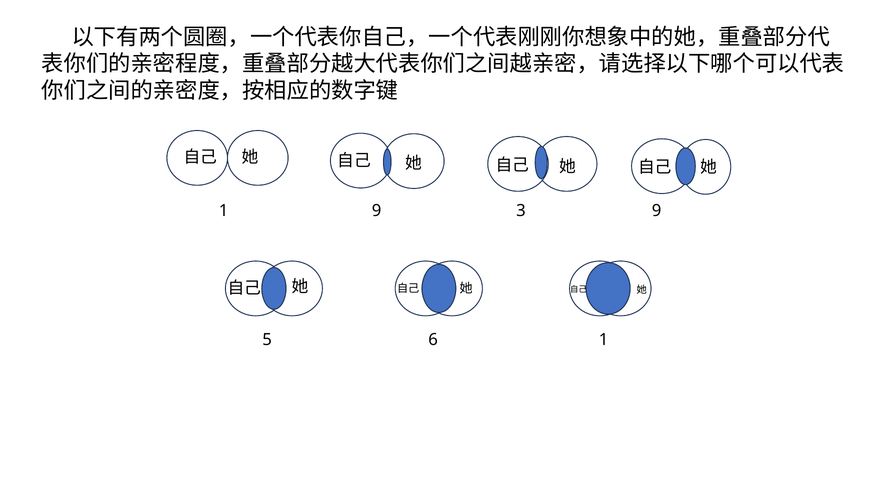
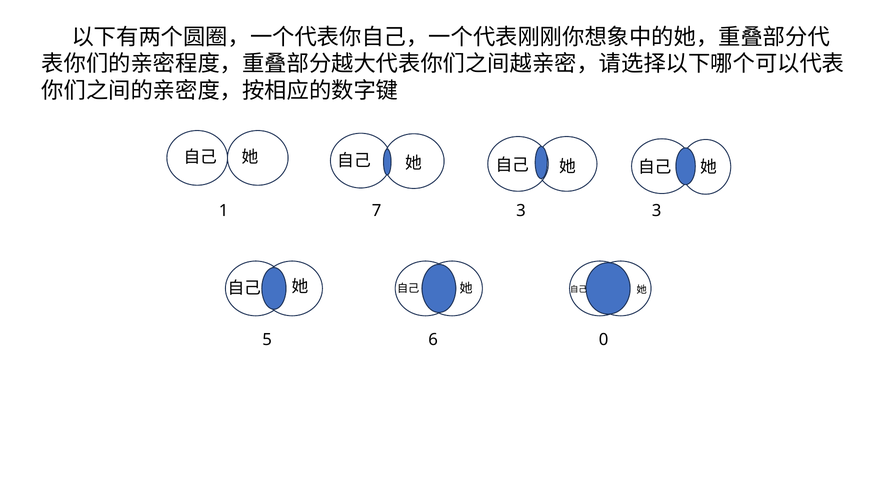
1 9: 9 -> 7 (377, 210)
3 9: 9 -> 3 (657, 210)
6 1: 1 -> 0 (604, 339)
